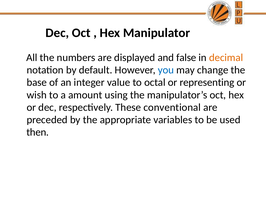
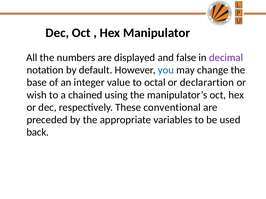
decimal colour: orange -> purple (226, 58)
representing: representing -> declarartion (207, 83)
amount: amount -> chained (85, 95)
then: then -> back (38, 133)
